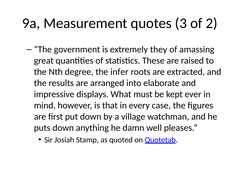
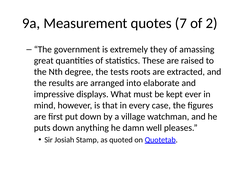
3: 3 -> 7 (181, 23)
infer: infer -> tests (119, 72)
